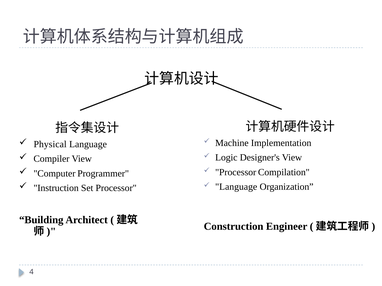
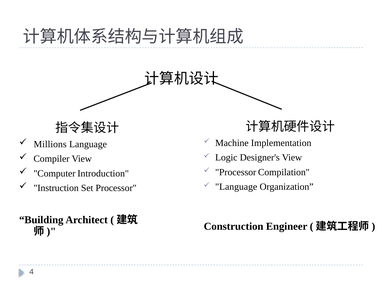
Physical: Physical -> Millions (50, 144)
Programmer: Programmer -> Introduction (103, 174)
